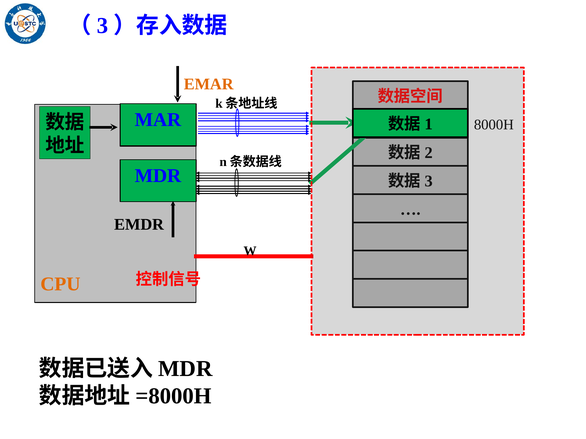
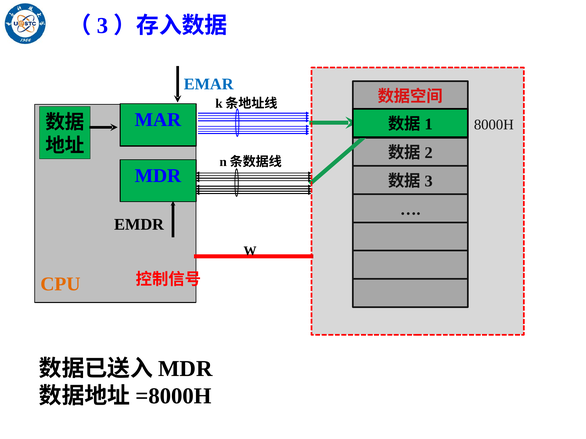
EMAR colour: orange -> blue (209, 84)
